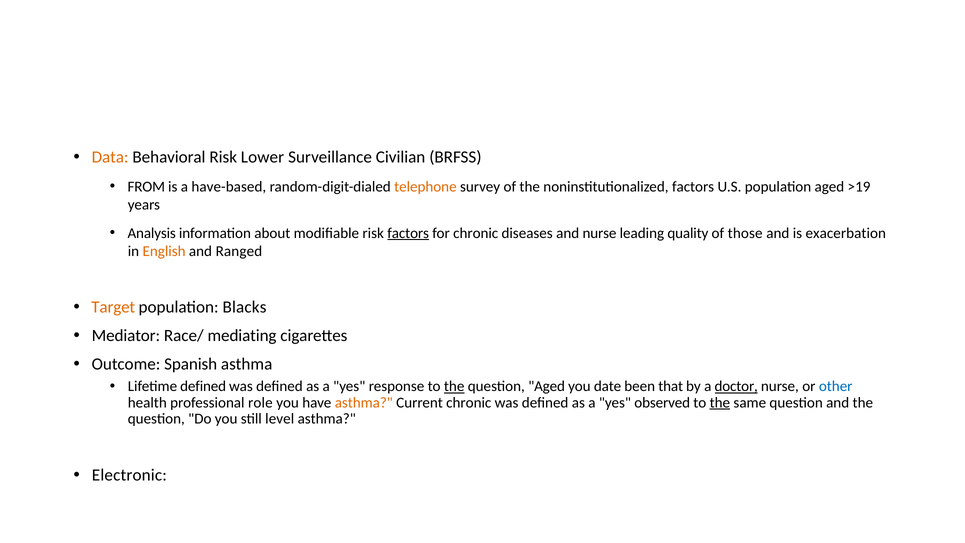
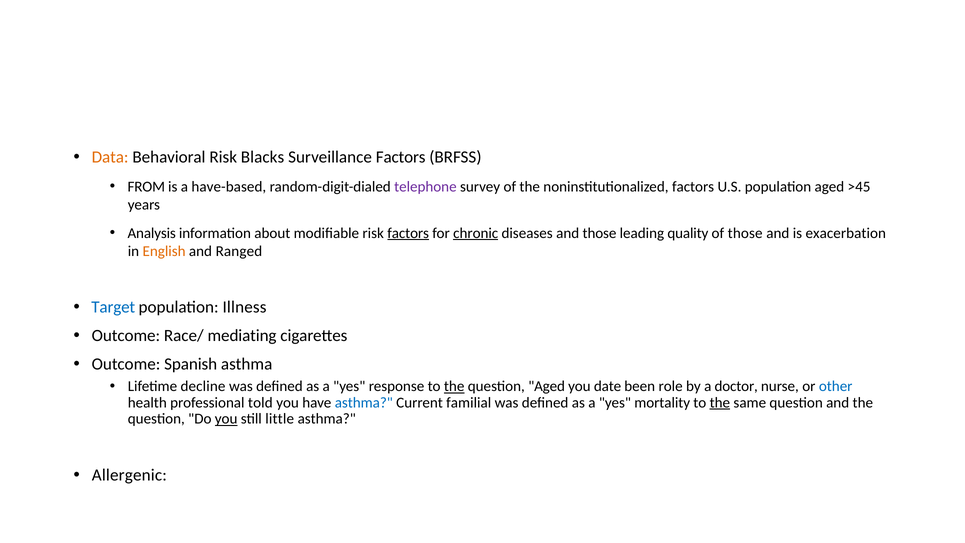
Lower: Lower -> Blacks (263, 157)
Surveillance Civilian: Civilian -> Factors (401, 157)
telephone colour: orange -> purple (425, 187)
>19: >19 -> >45 (859, 187)
chronic underline: none -> present (476, 233)
and nurse: nurse -> those (599, 233)
Target colour: orange -> blue (113, 307)
Blacks: Blacks -> Illness (245, 307)
Mediator: Mediator -> Outcome (126, 335)
Lifetime defined: defined -> decline (203, 386)
that: that -> role (671, 386)
doctor underline: present -> none (736, 386)
role: role -> told (260, 403)
asthma colour: orange -> blue (364, 403)
Current chronic: chronic -> familial (469, 403)
observed: observed -> mortality (662, 403)
you underline: none -> present (226, 419)
level: level -> little (280, 419)
Electronic: Electronic -> Allergenic (129, 475)
